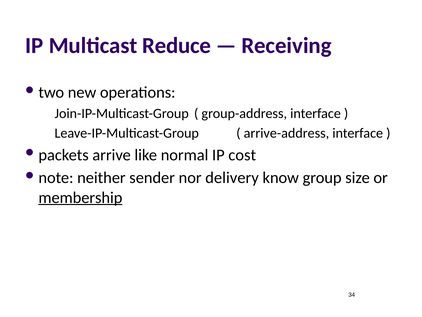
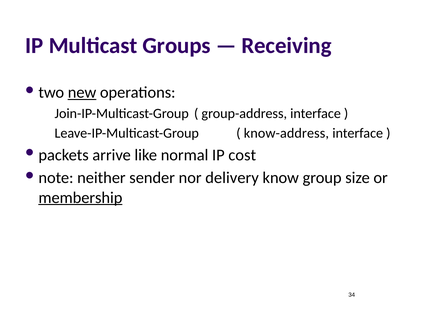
Reduce: Reduce -> Groups (177, 46)
new underline: none -> present (82, 92)
arrive-address: arrive-address -> know-address (286, 133)
